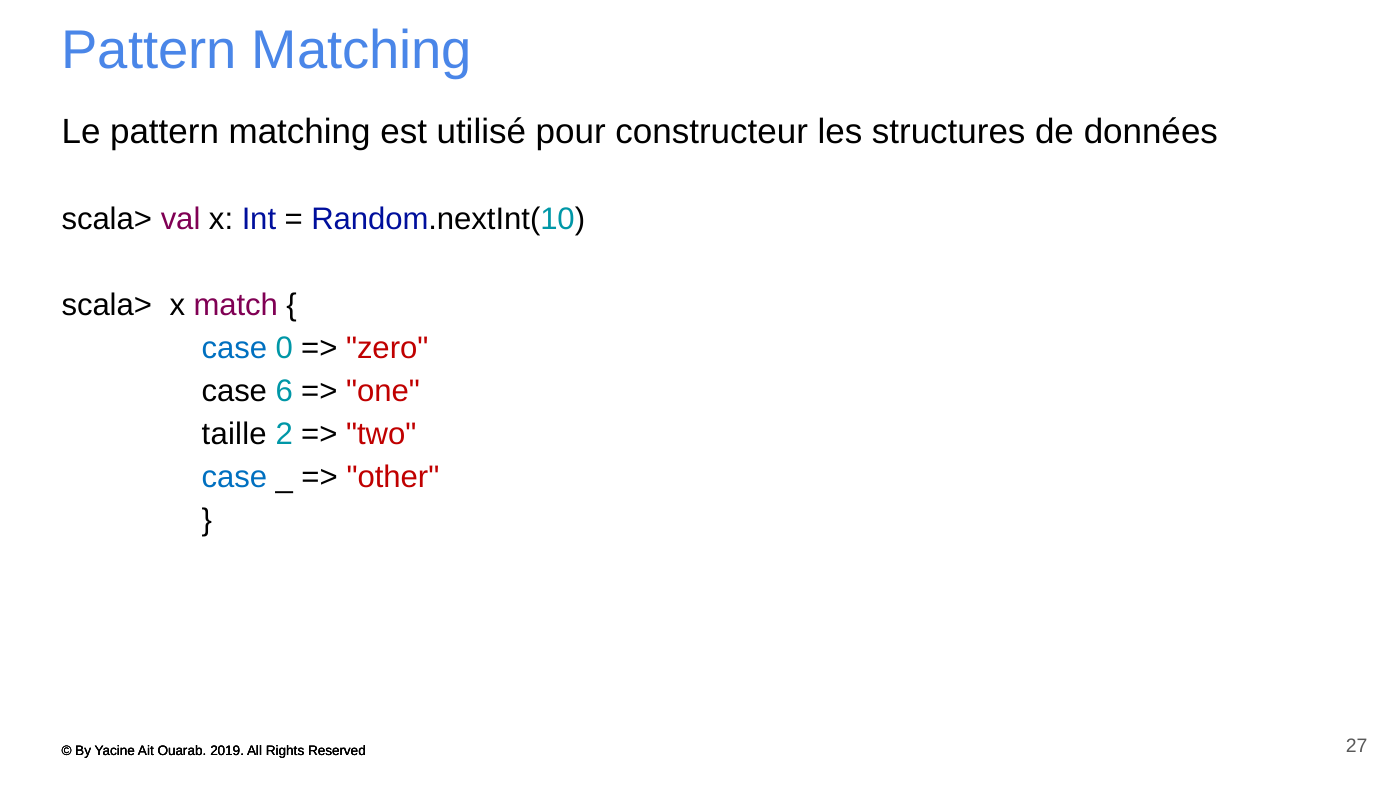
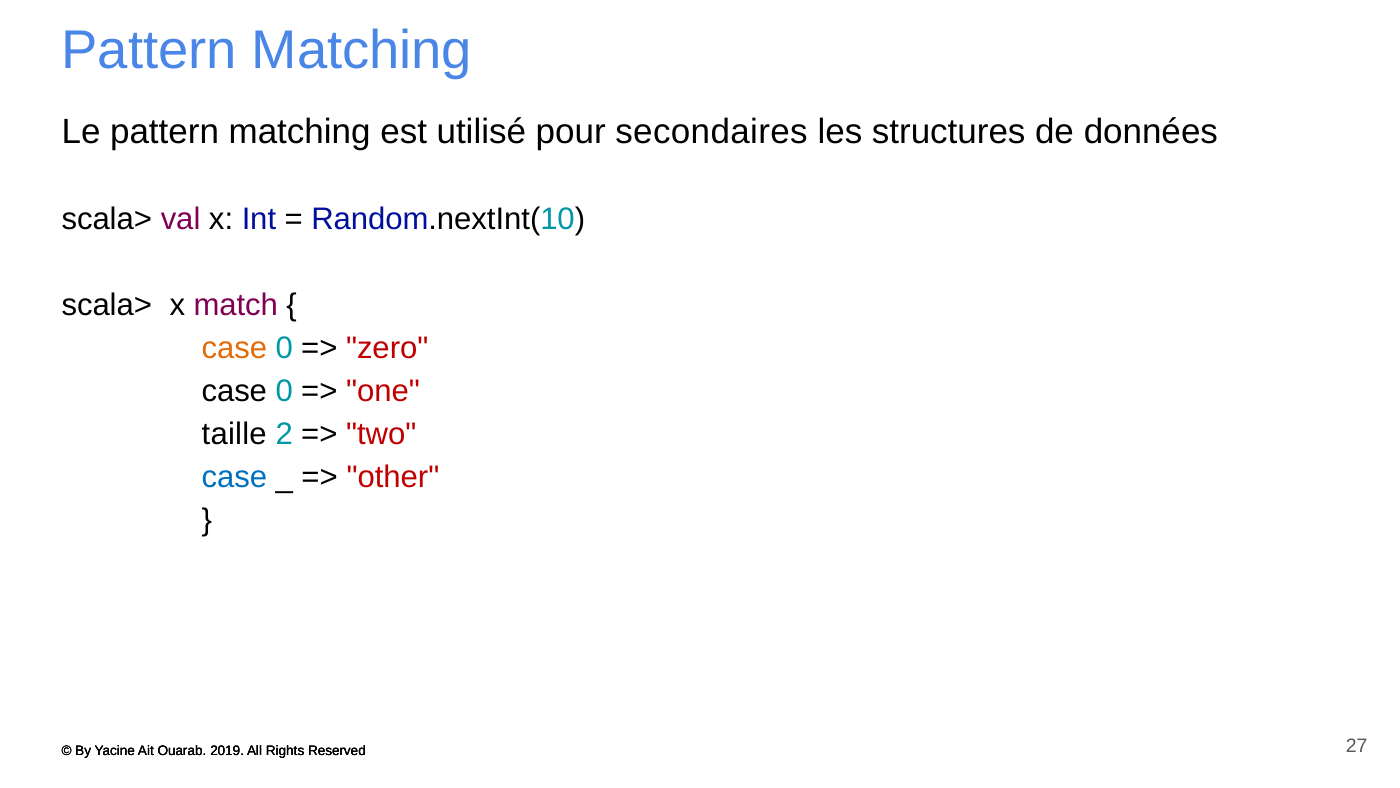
constructeur: constructeur -> secondaires (711, 131)
case colour: blue -> orange (234, 348)
6: 6 -> 0 (284, 391)
